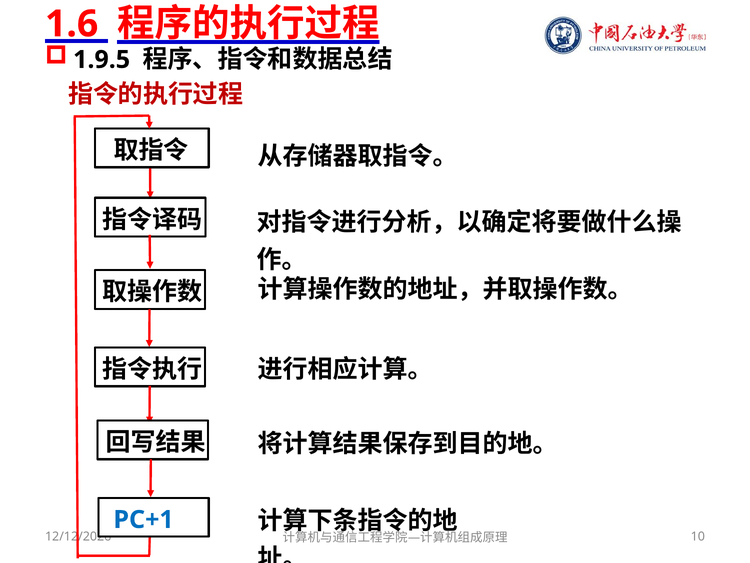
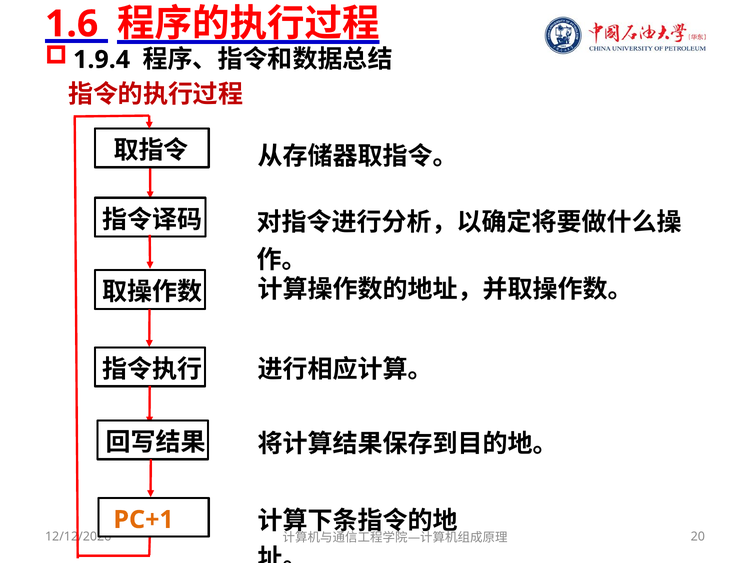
1.9.5: 1.9.5 -> 1.9.4 (102, 60)
PC+1 colour: blue -> orange (144, 519)
10: 10 -> 20 (698, 536)
